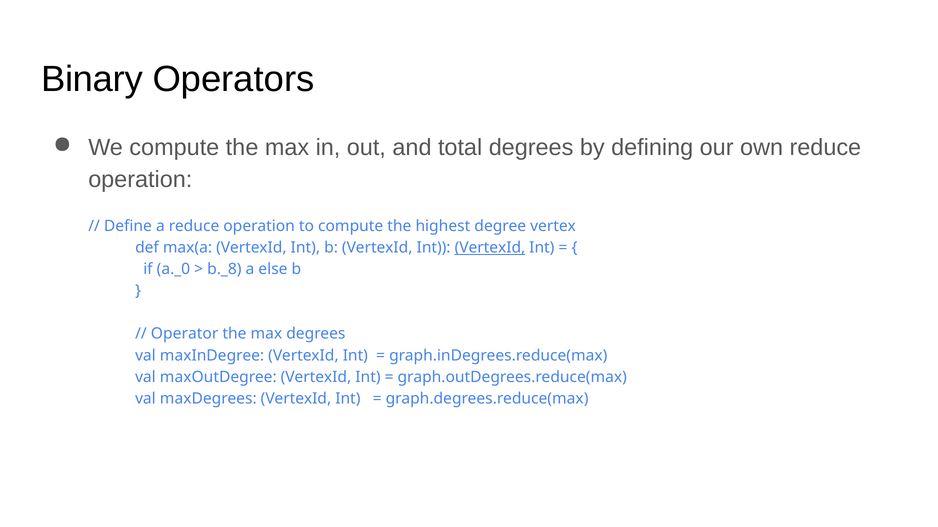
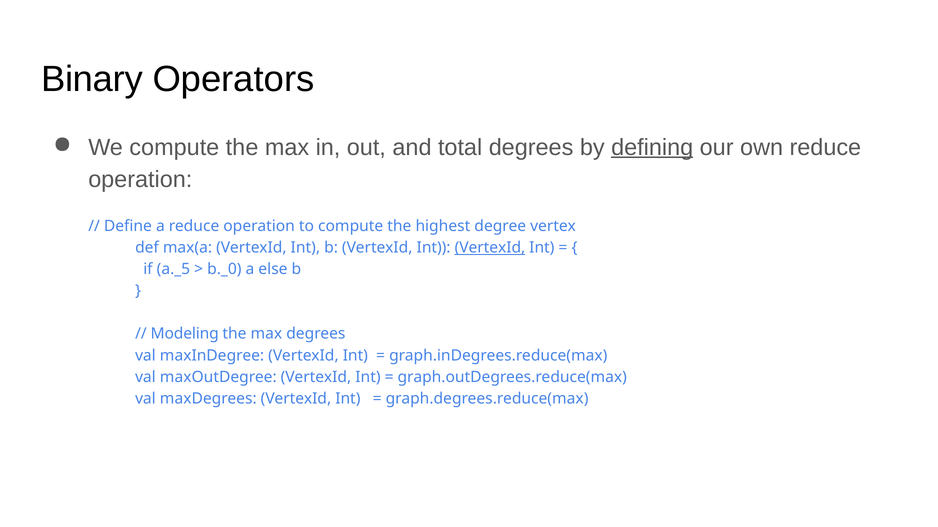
defining underline: none -> present (652, 148)
a._0: a._0 -> a._5 (173, 270)
b._8: b._8 -> b._0 (224, 270)
Operator: Operator -> Modeling (185, 334)
